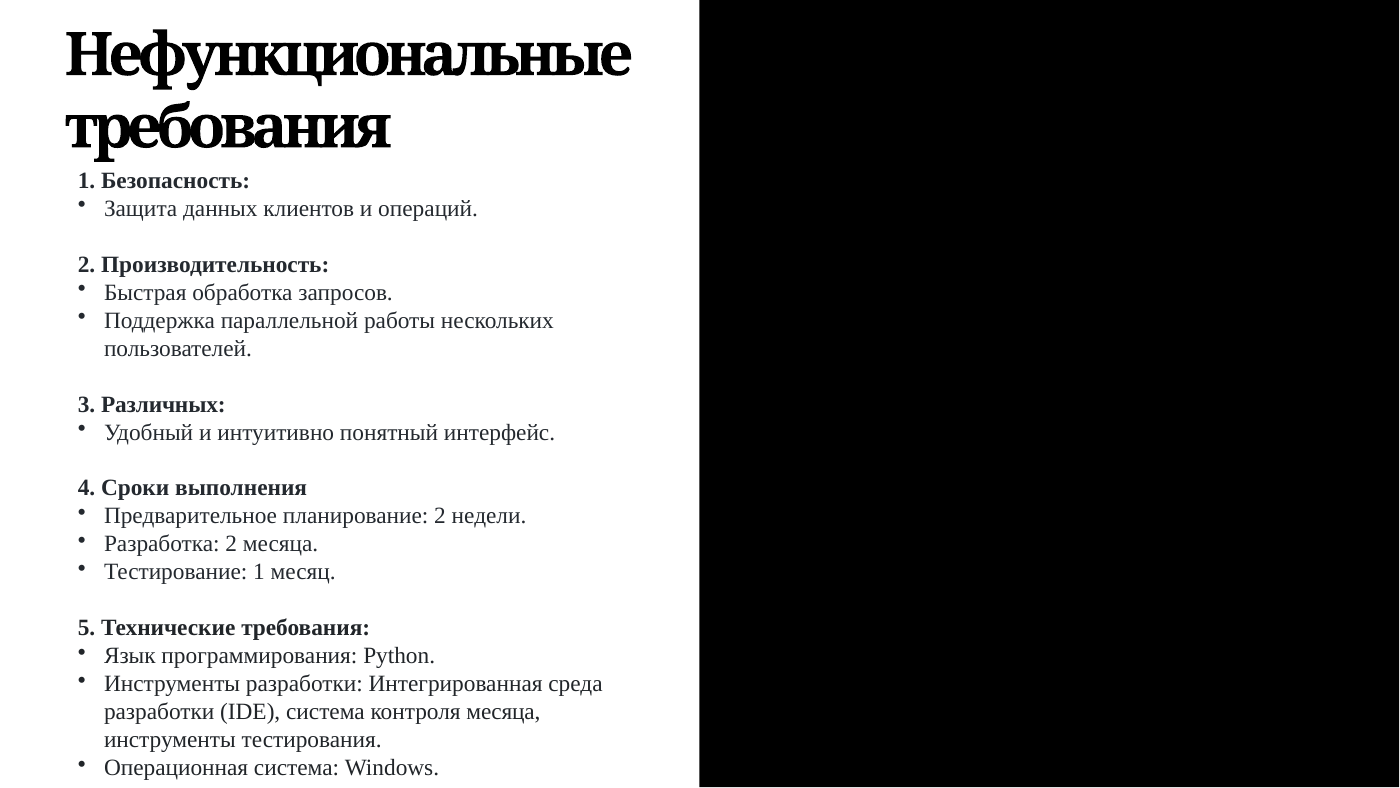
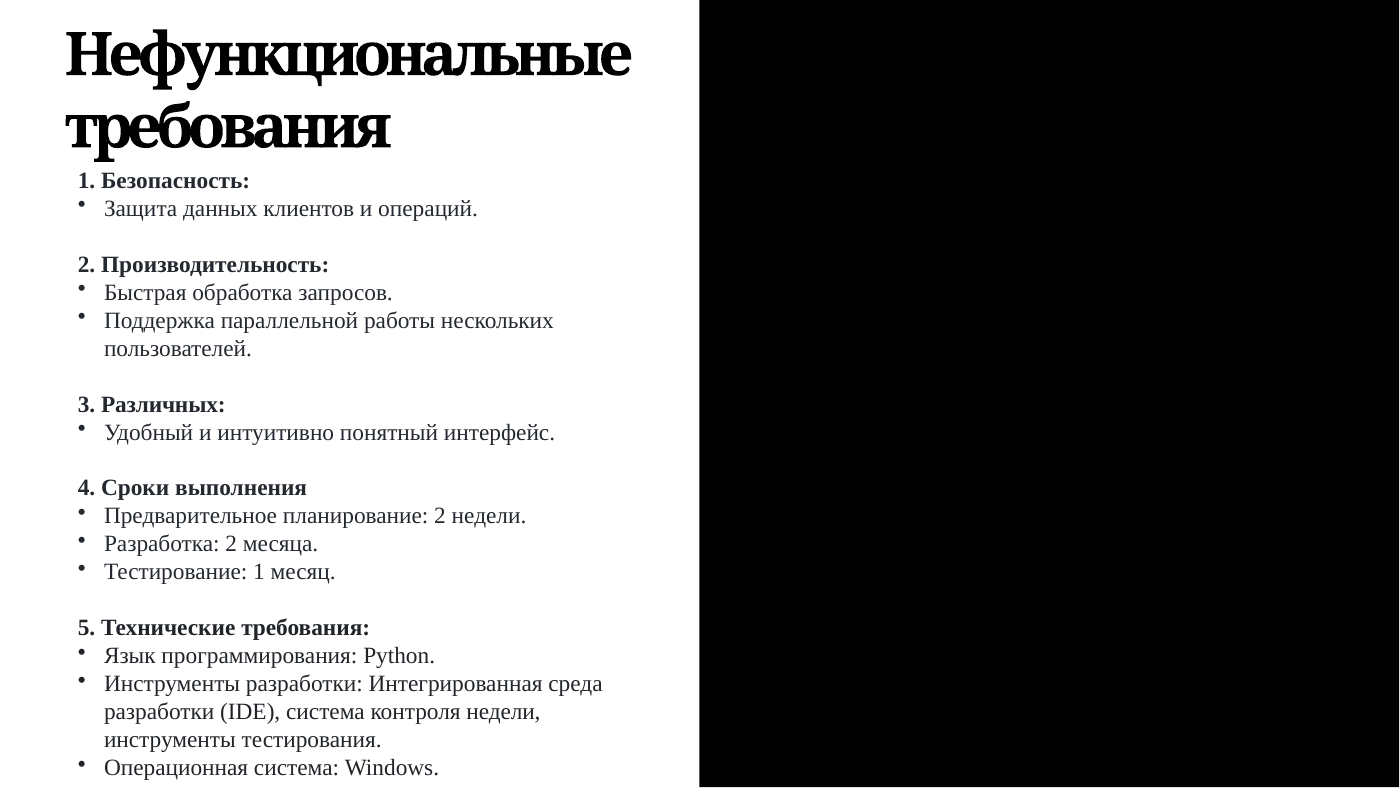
контроля месяца: месяца -> недели (504, 712)
